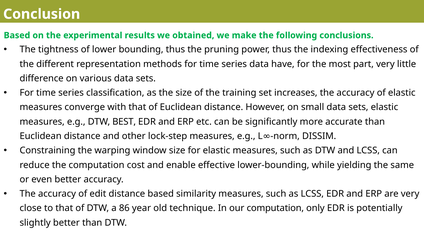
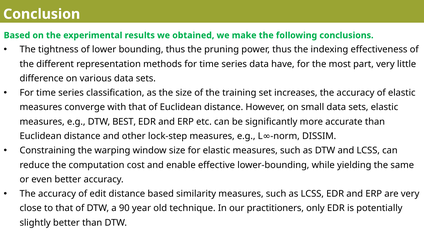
86: 86 -> 90 (124, 209)
our computation: computation -> practitioners (275, 209)
